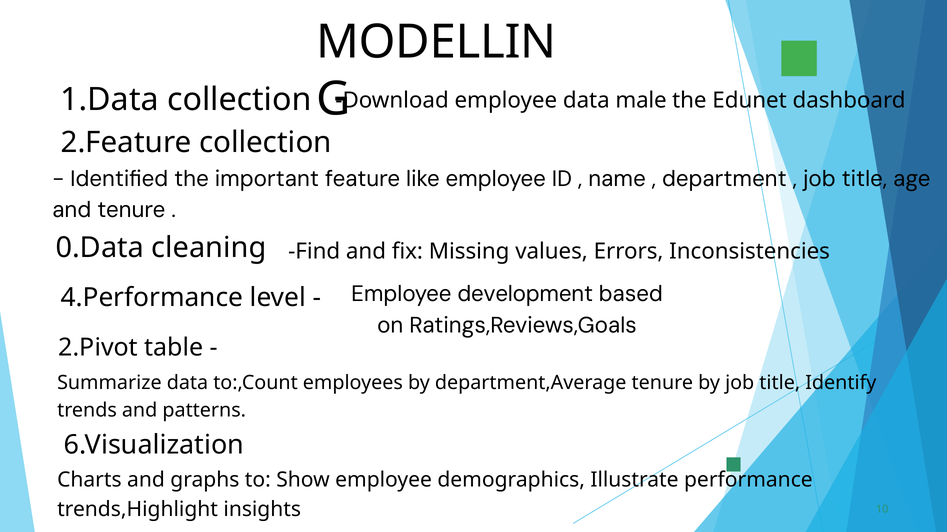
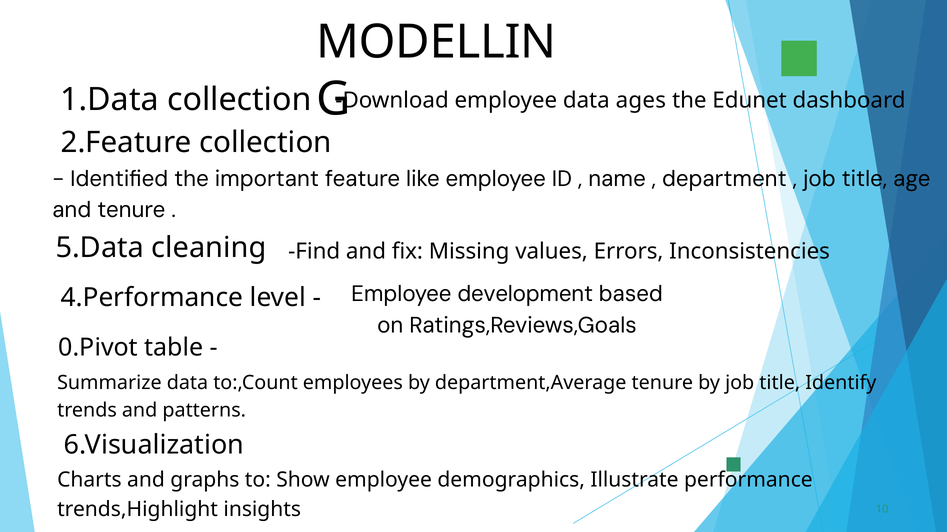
male: male -> ages (641, 101)
0.Data: 0.Data -> 5.Data (100, 248)
2.Pivot: 2.Pivot -> 0.Pivot (98, 348)
